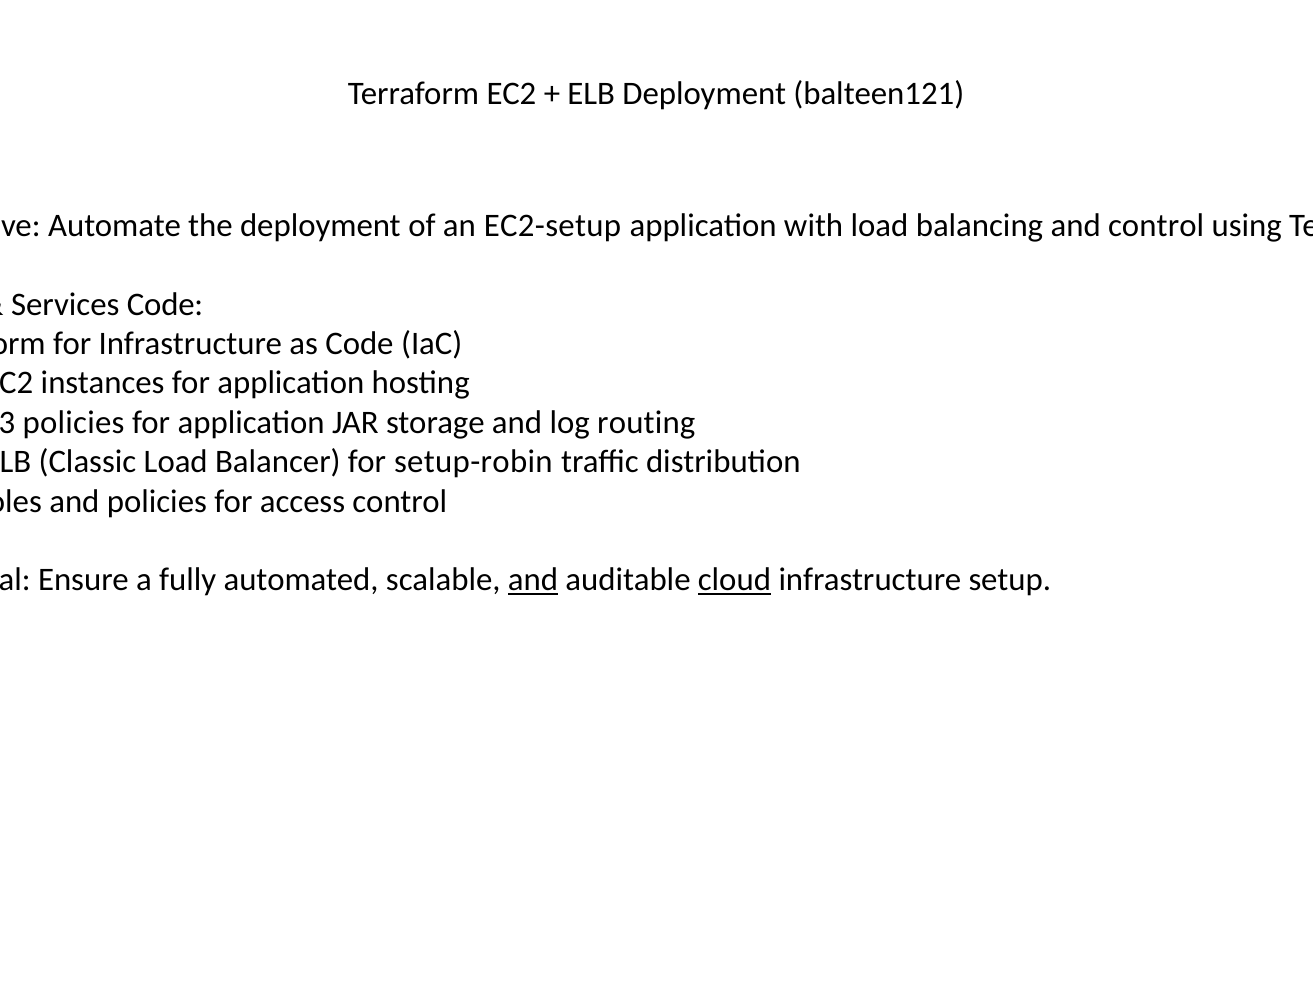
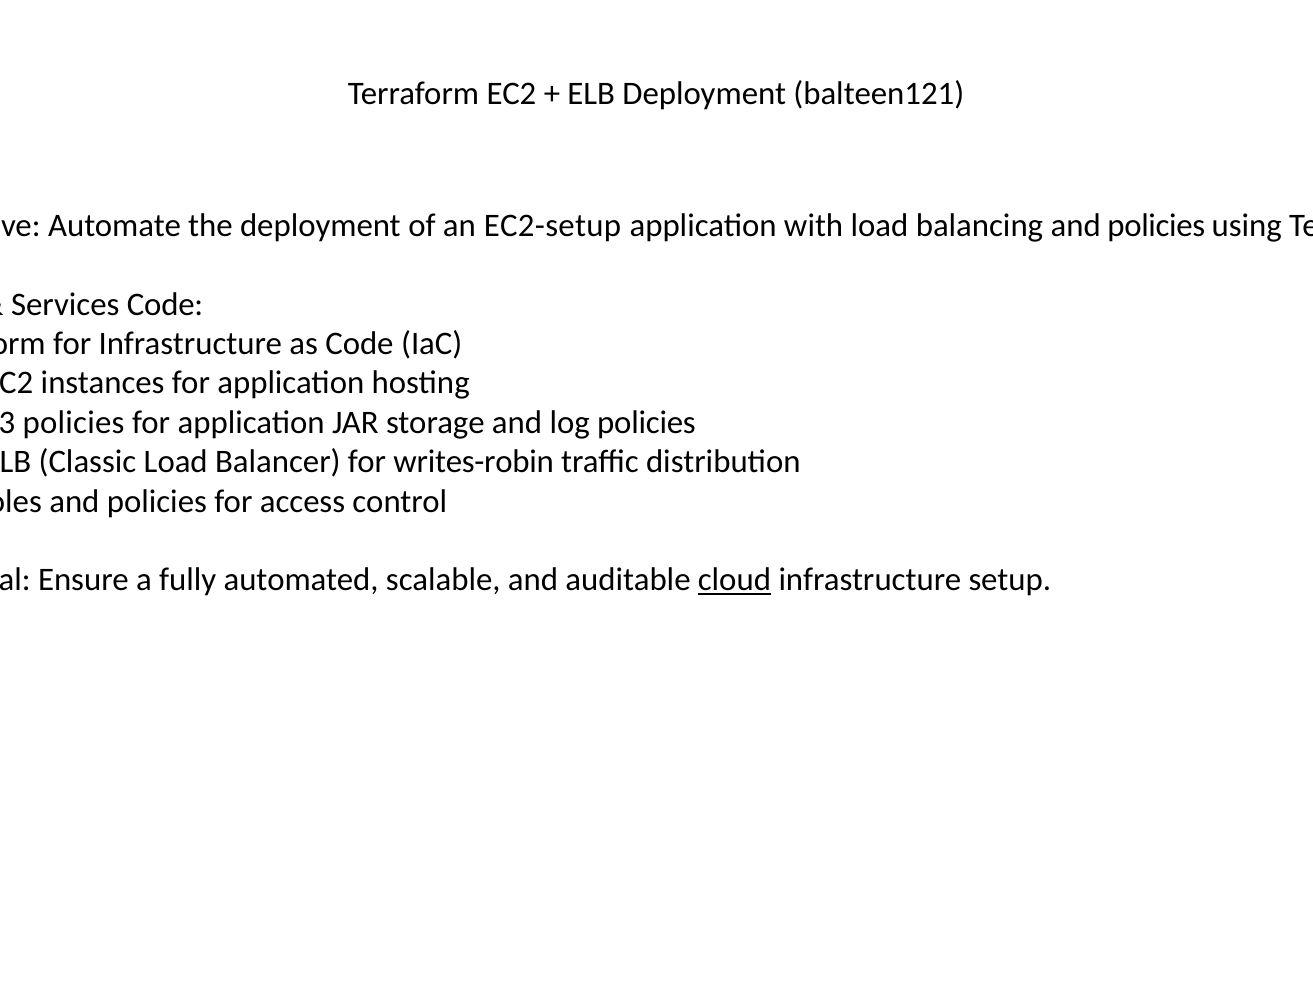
balancing and control: control -> policies (1156, 225)
log routing: routing -> policies (646, 422)
setup-robin: setup-robin -> writes-robin (474, 462)
and underline: present -> none (533, 580)
